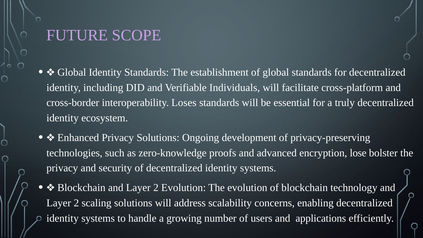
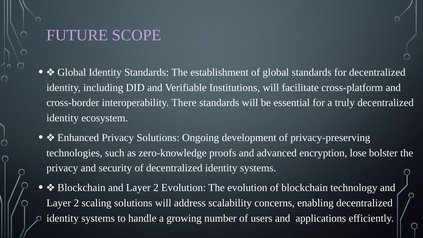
Individuals: Individuals -> Institutions (235, 88)
Loses: Loses -> There (184, 103)
